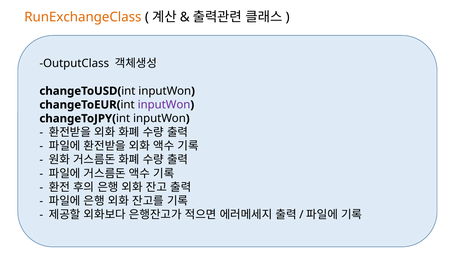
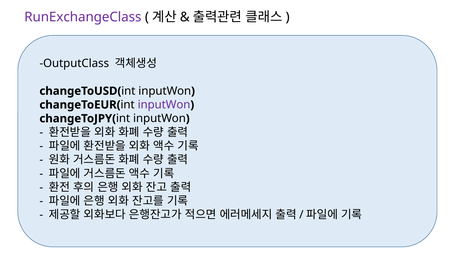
RunExchangeClass colour: orange -> purple (83, 17)
